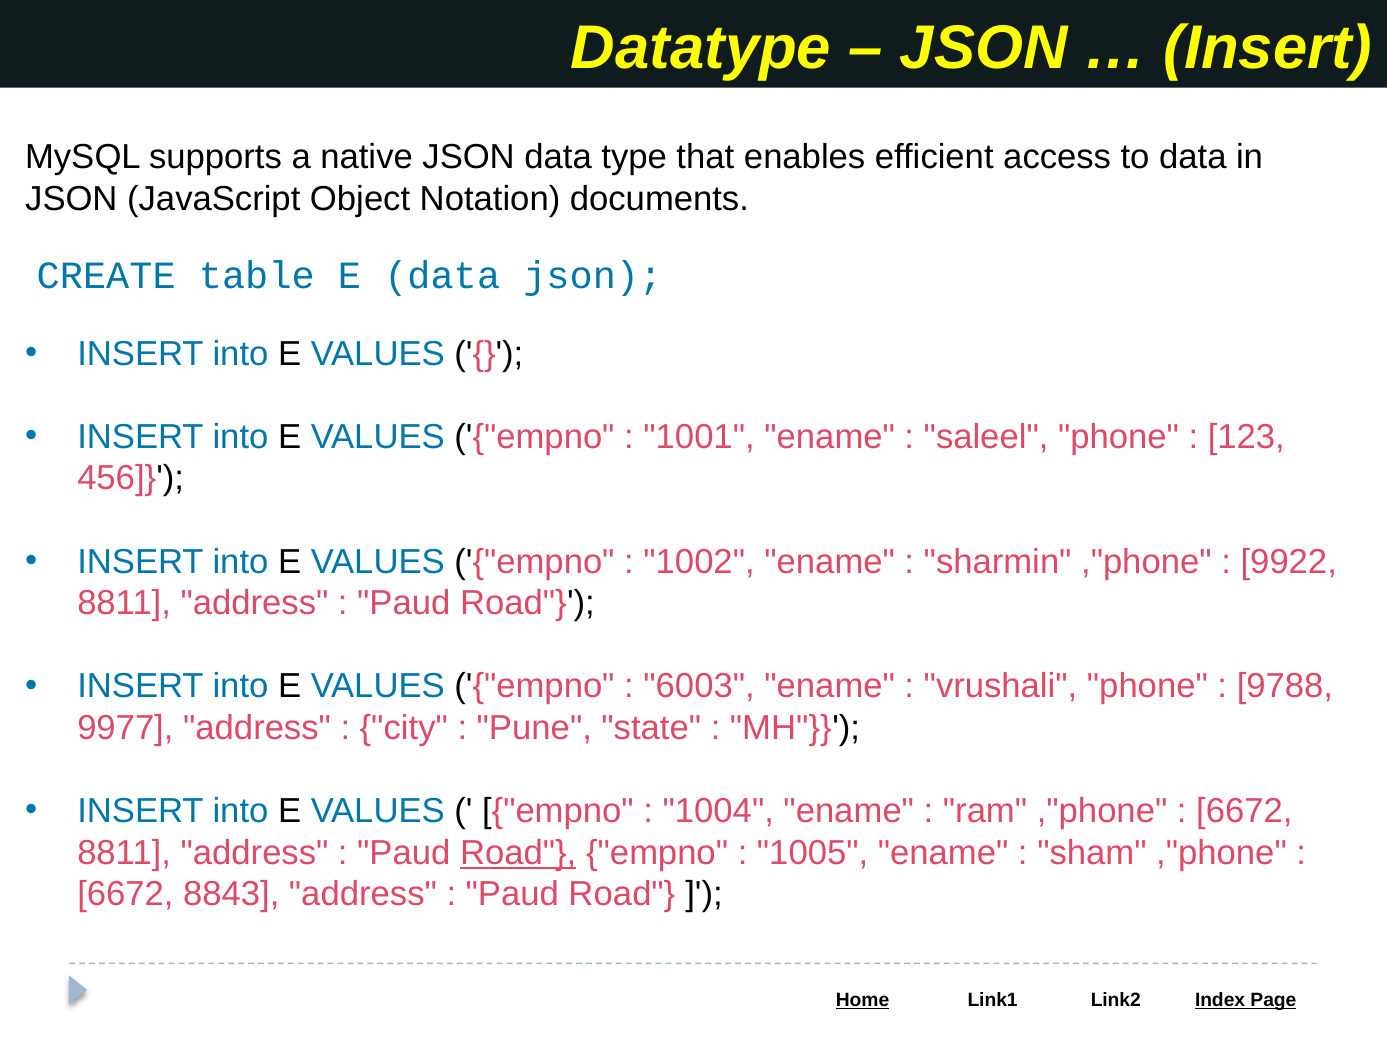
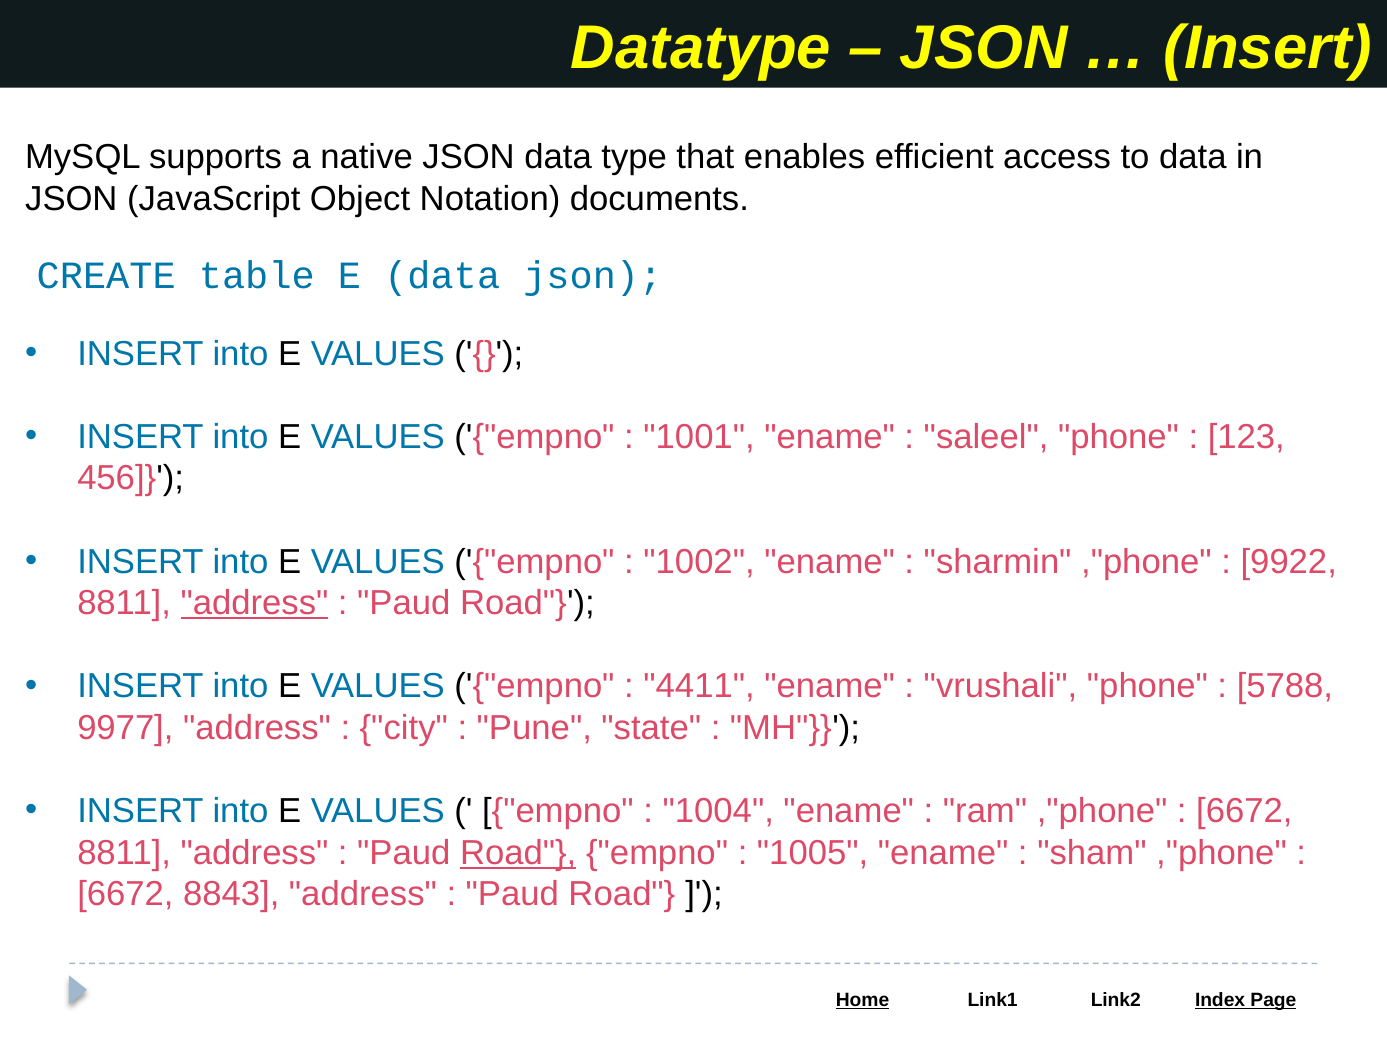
address underline: none -> present (254, 603)
6003: 6003 -> 4411 (699, 687)
9788: 9788 -> 5788 (1285, 687)
